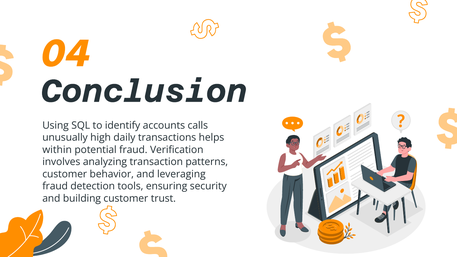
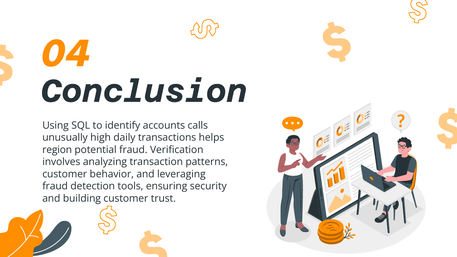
within: within -> region (57, 150)
